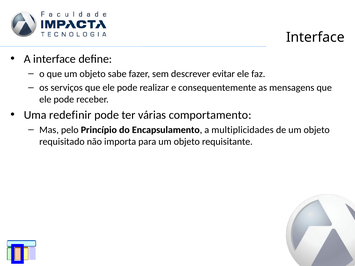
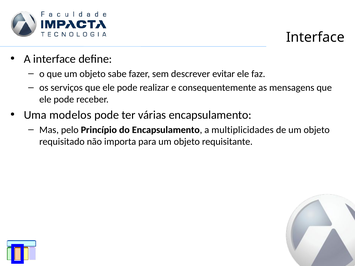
redefinir: redefinir -> modelos (70, 115)
várias comportamento: comportamento -> encapsulamento (210, 115)
